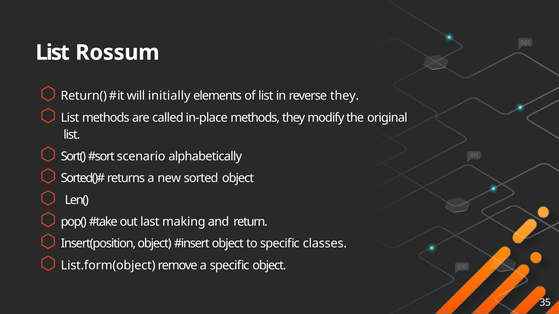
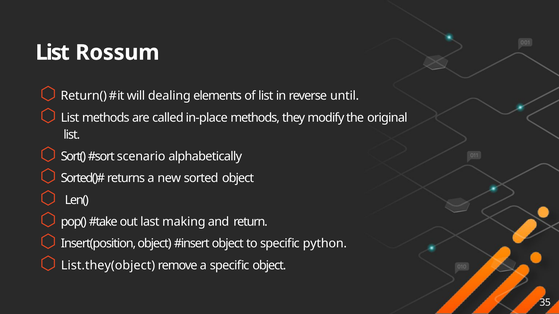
initially: initially -> dealing (169, 96)
reverse they: they -> until (345, 96)
classes: classes -> python (325, 244)
List.form(object: List.form(object -> List.they(object (108, 266)
